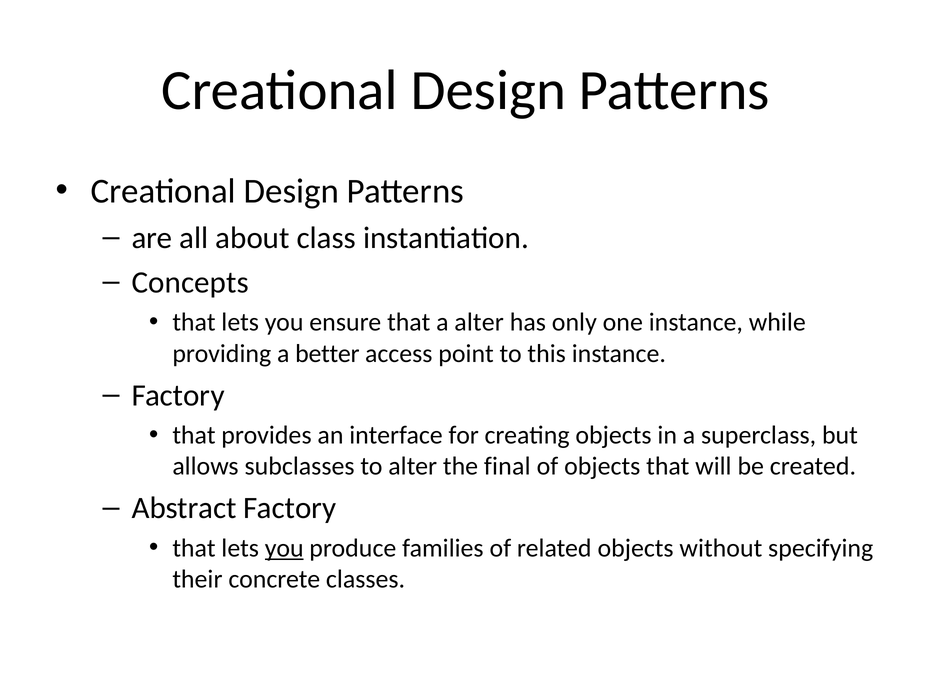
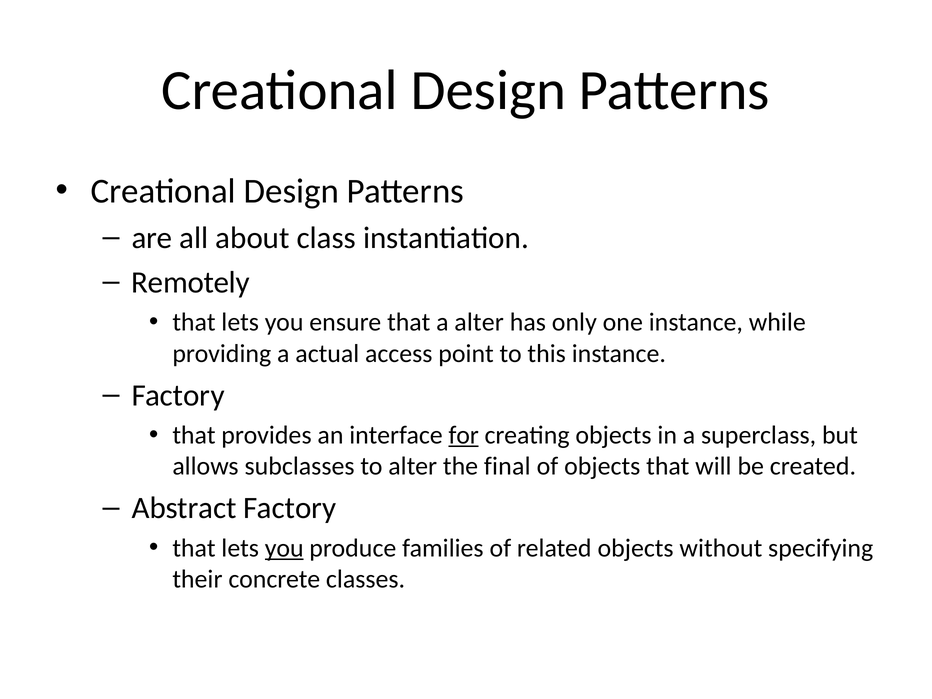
Concepts: Concepts -> Remotely (191, 282)
better: better -> actual (327, 353)
for underline: none -> present (464, 435)
